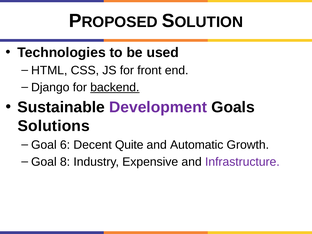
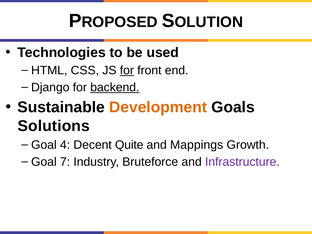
for underline: none -> present (127, 70)
Development colour: purple -> orange (158, 107)
6: 6 -> 4 (65, 145)
Automatic: Automatic -> Mappings (197, 145)
8: 8 -> 7 (65, 162)
Expensive: Expensive -> Bruteforce (150, 162)
